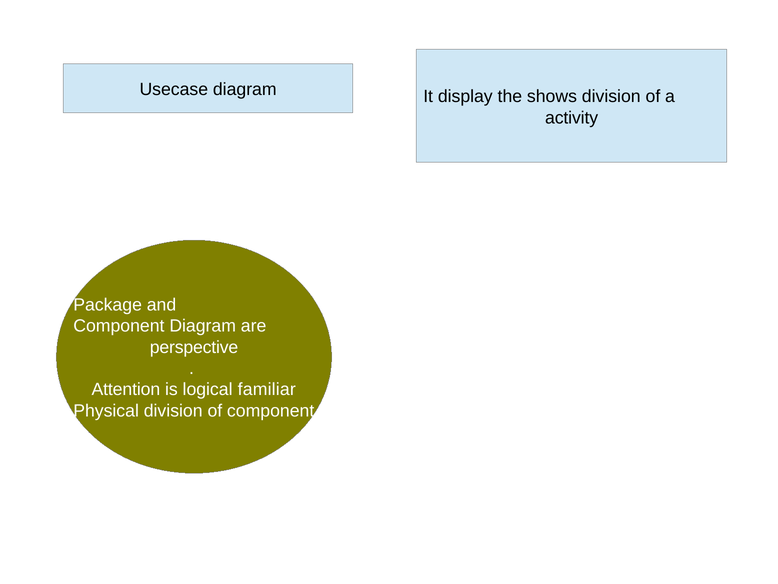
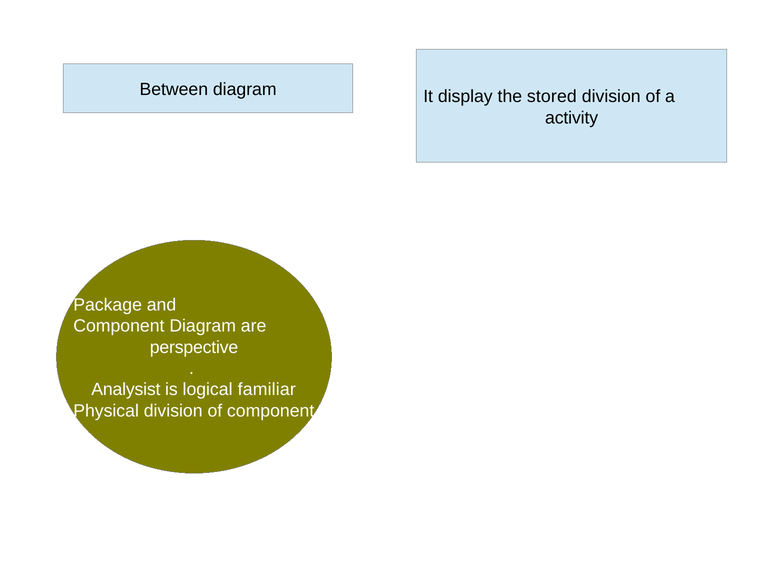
Usecase: Usecase -> Between (174, 89)
shows: shows -> stored (552, 96)
Attention: Attention -> Analysist (126, 389)
